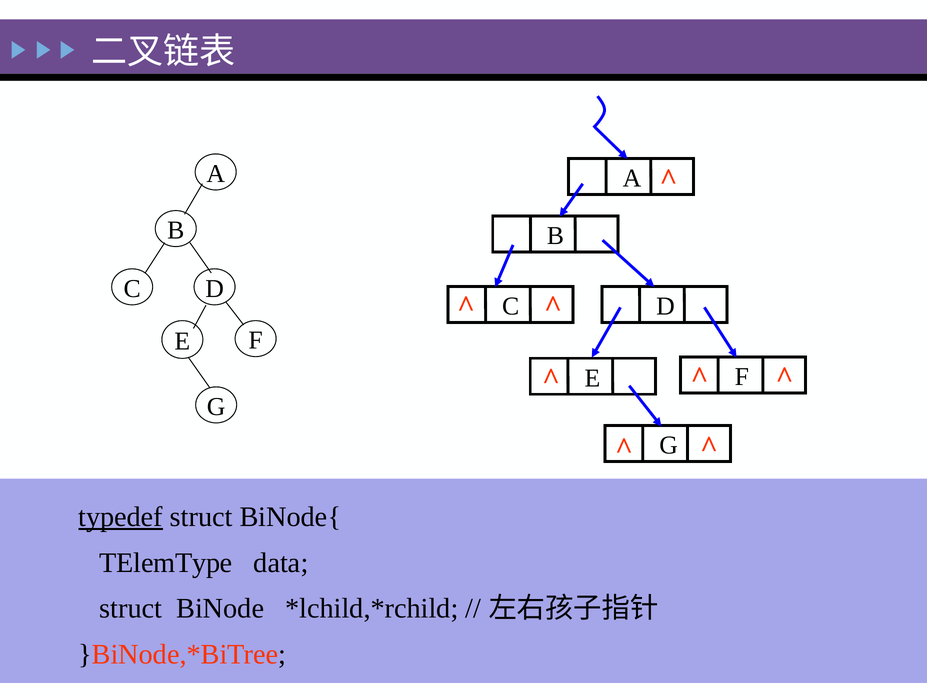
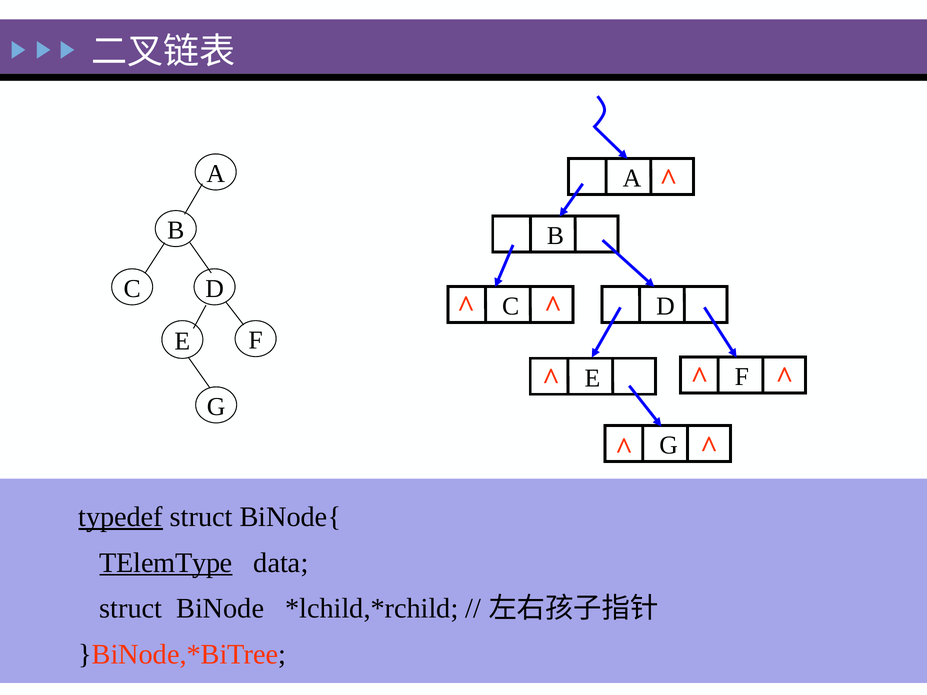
TElemType underline: none -> present (166, 563)
